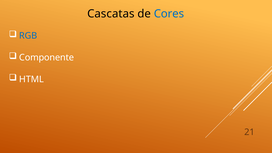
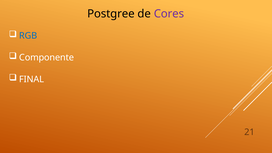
Cascatas: Cascatas -> Postgree (111, 14)
Cores colour: blue -> purple (169, 14)
HTML: HTML -> FINAL (32, 79)
